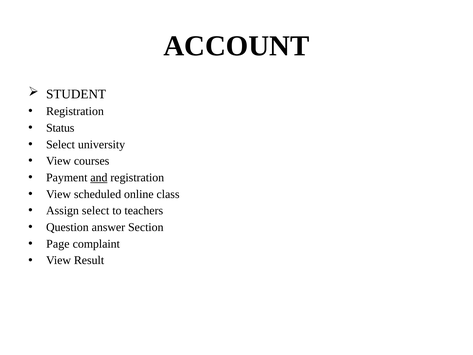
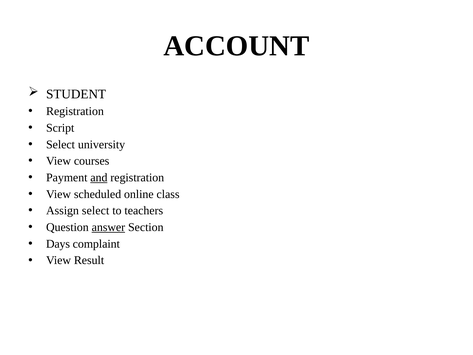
Status: Status -> Script (60, 128)
answer underline: none -> present (108, 227)
Page: Page -> Days (58, 244)
